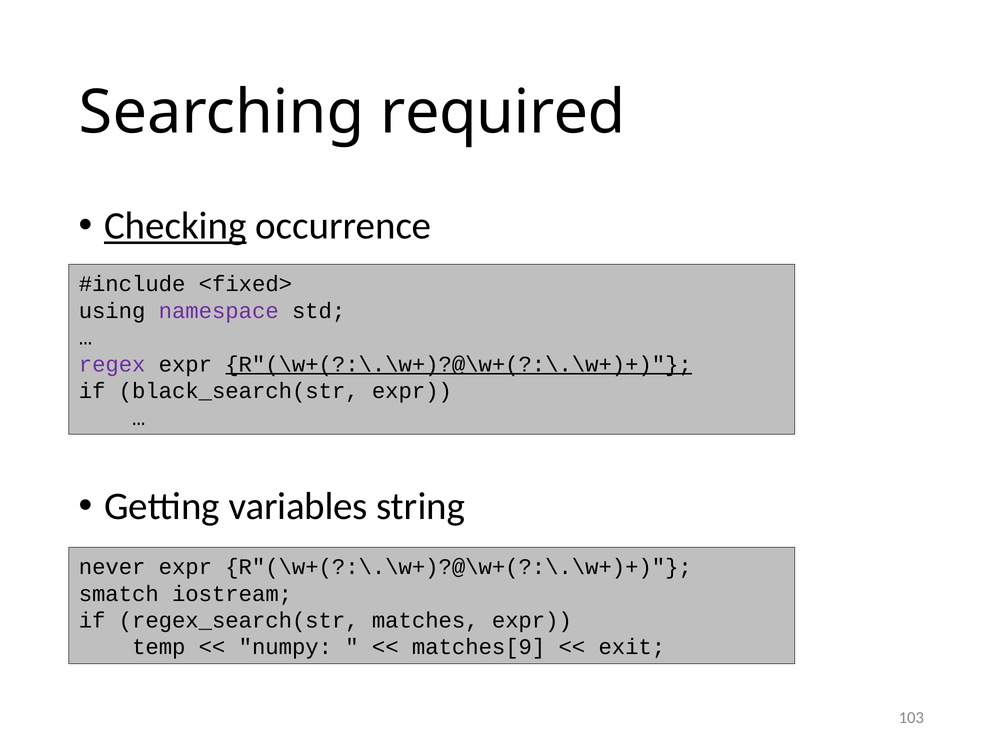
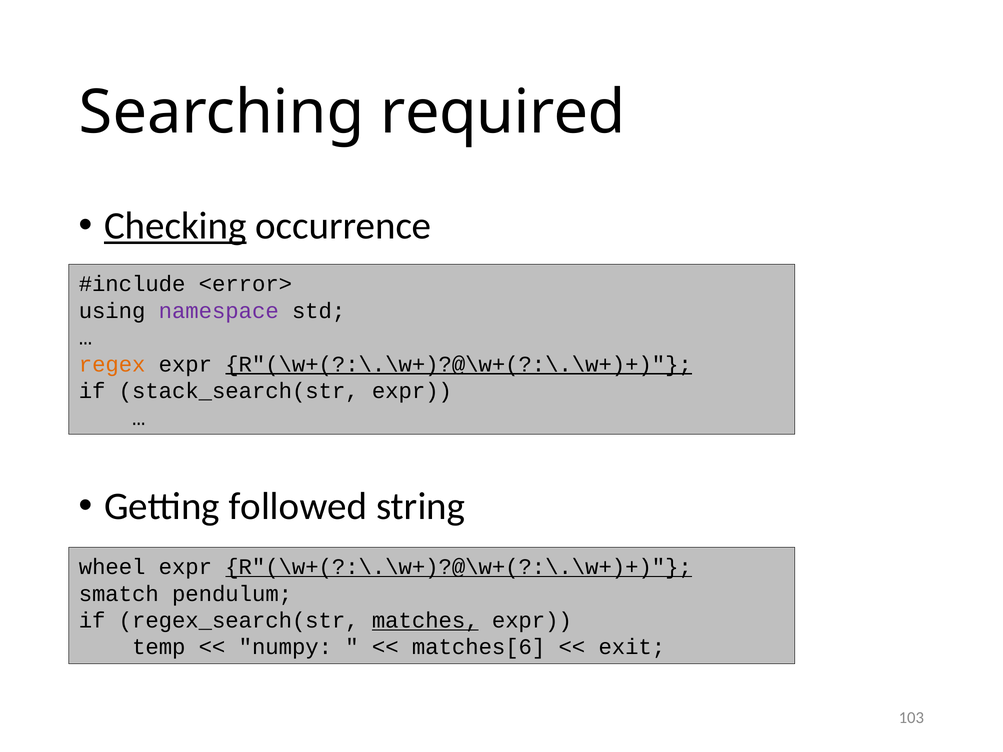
<fixed>: <fixed> -> <error> (245, 284)
regex colour: purple -> orange (112, 364)
black_search(str: black_search(str -> stack_search(str (239, 391)
variables: variables -> followed (298, 506)
never: never -> wheel (112, 567)
R"(\w+(?:\.\w+)?@\w+(?:\.\w+)+ underline: none -> present (459, 567)
iostream: iostream -> pendulum (232, 594)
matches underline: none -> present (425, 621)
matches[9: matches[9 -> matches[6 (479, 647)
